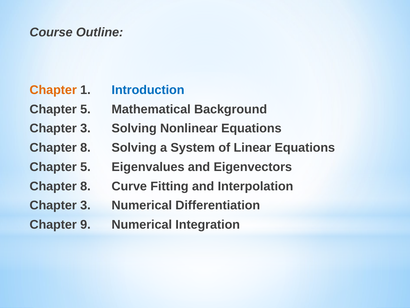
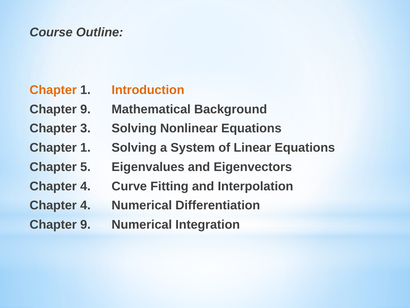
Introduction colour: blue -> orange (148, 90)
5: 5 -> 9 (85, 109)
8: 8 -> 1 (85, 148)
8: 8 -> 4 (85, 186)
3: 3 -> 4 (85, 205)
